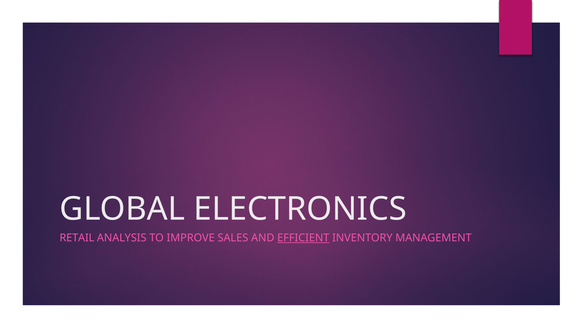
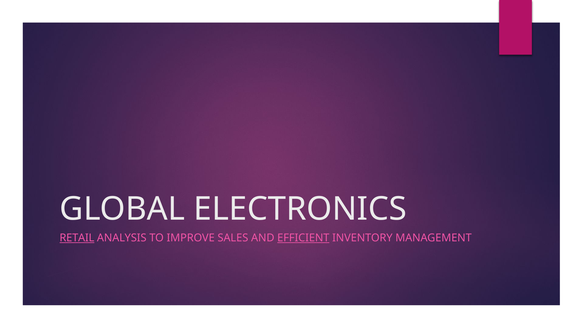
RETAIL underline: none -> present (77, 238)
